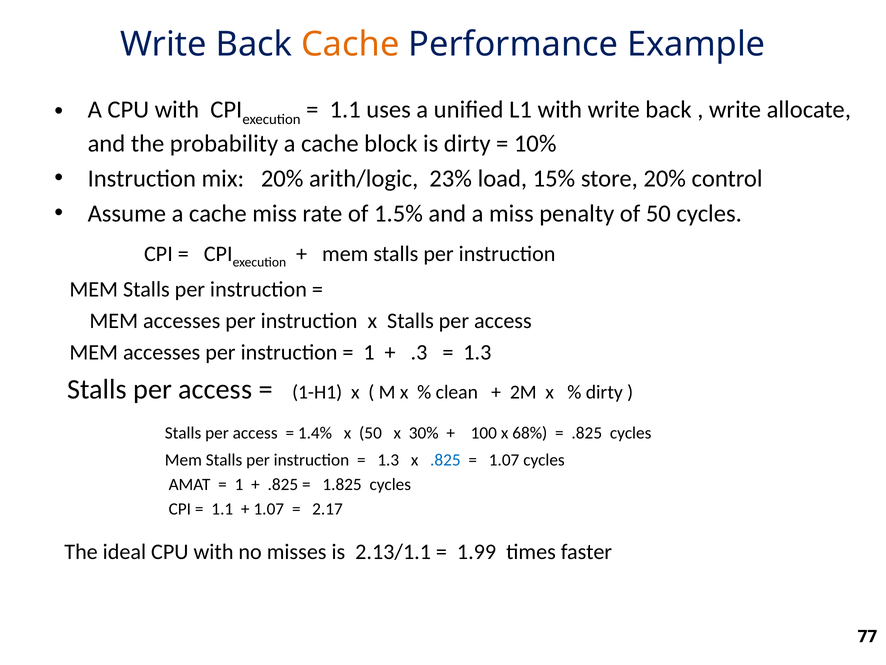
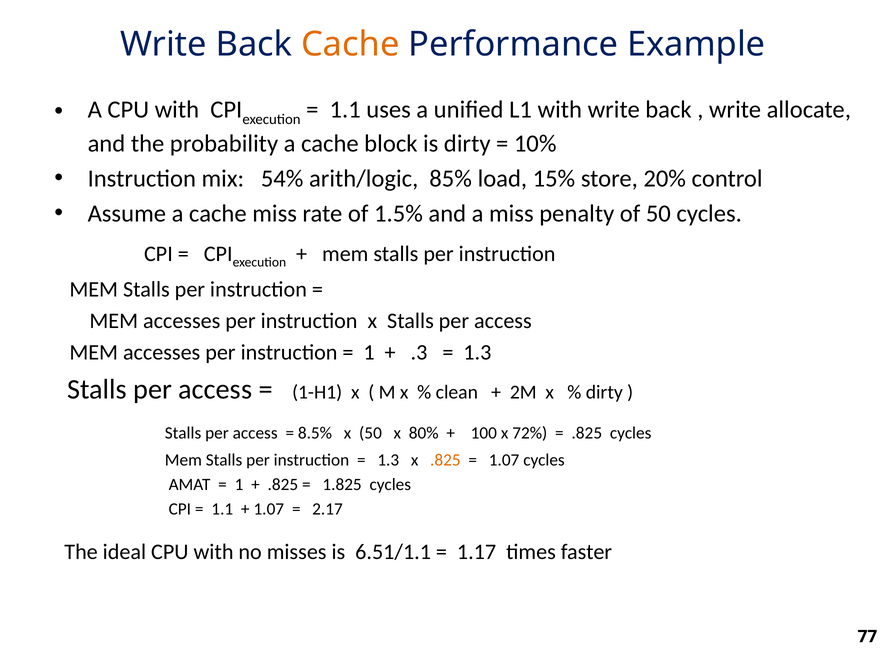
mix 20%: 20% -> 54% (282, 178)
23%: 23% -> 85% (451, 178)
1.4%: 1.4% -> 8.5% (315, 433)
30%: 30% -> 80% (424, 433)
68%: 68% -> 72% (530, 433)
.825 colour: blue -> orange (445, 459)
2.13/1.1: 2.13/1.1 -> 6.51/1.1 (393, 552)
1.99: 1.99 -> 1.17 (477, 552)
